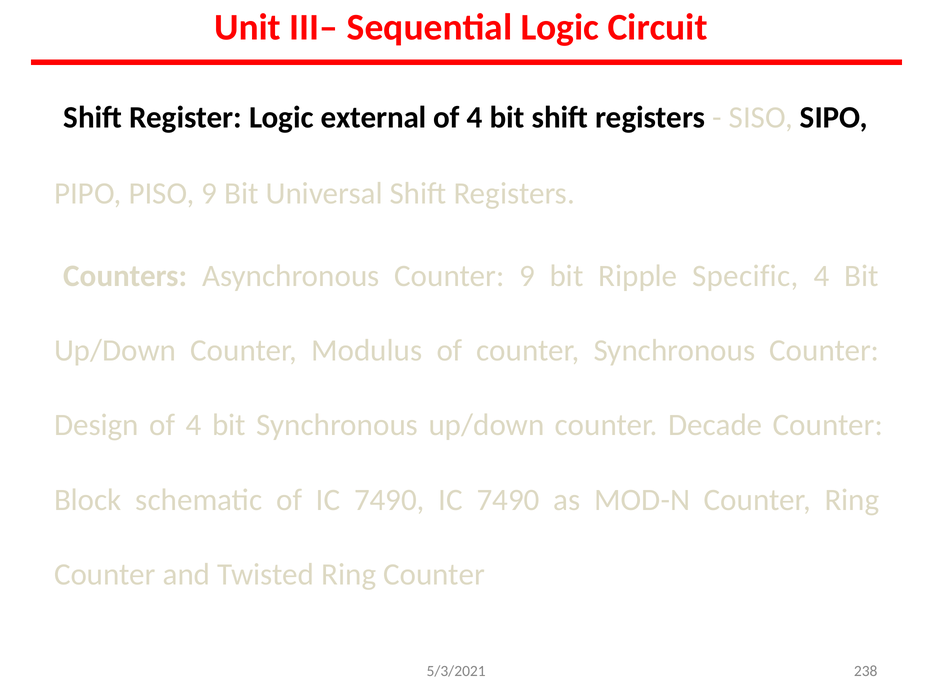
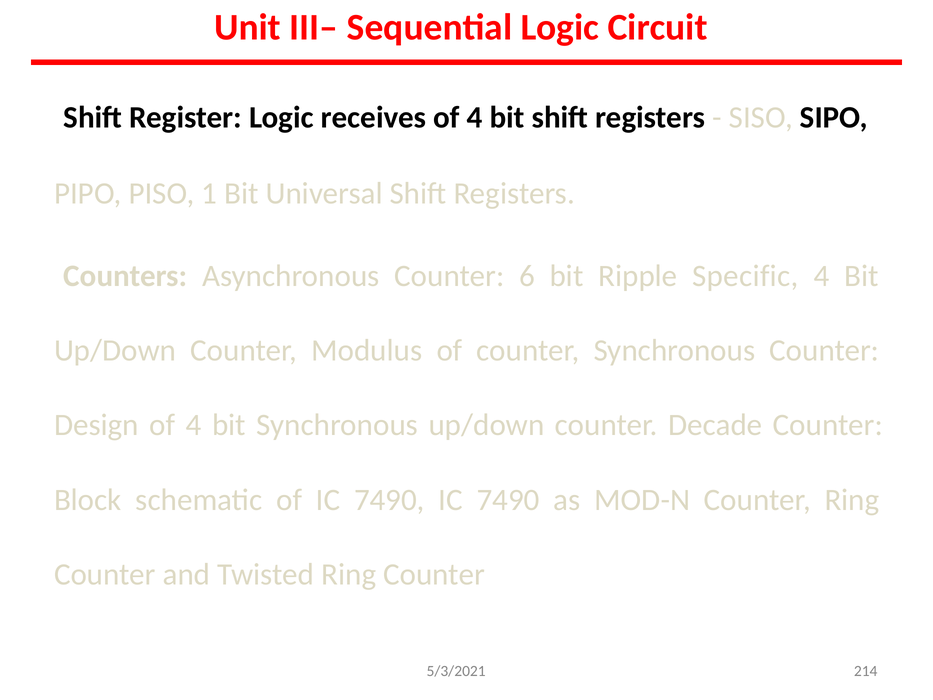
external: external -> receives (374, 117)
PISO 9: 9 -> 1 (209, 194)
Counter 9: 9 -> 6 (527, 276)
238: 238 -> 214 (866, 671)
